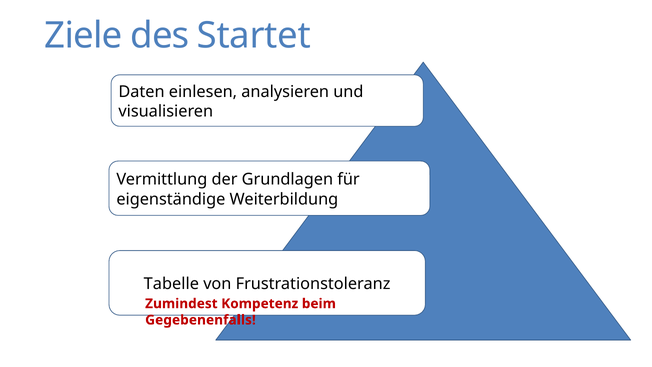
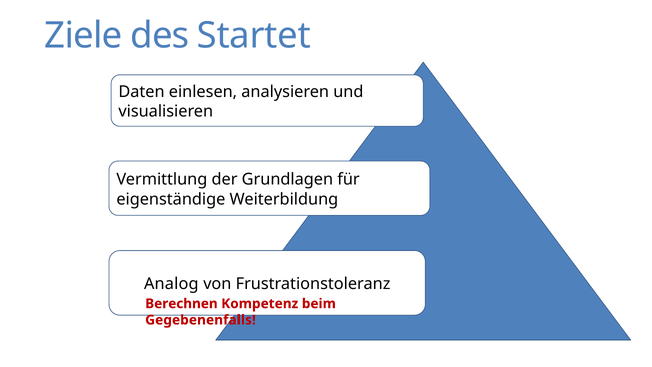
Tabelle: Tabelle -> Analog (171, 284)
Zumindest: Zumindest -> Berechnen (181, 303)
